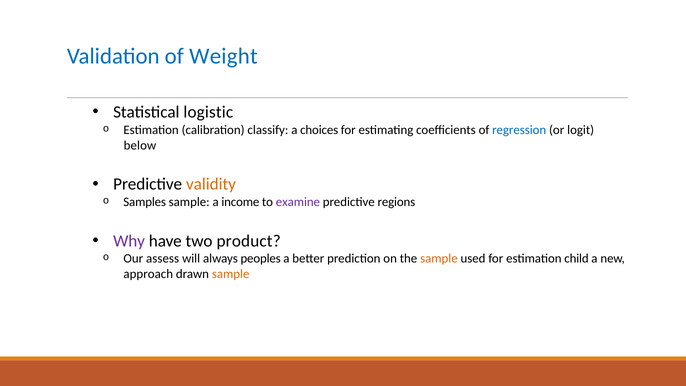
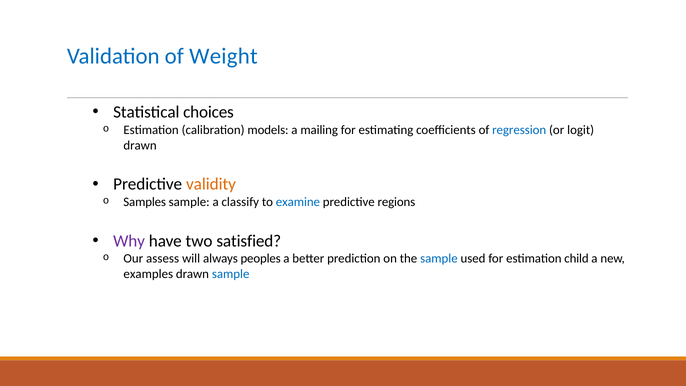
logistic: logistic -> choices (208, 112)
classify: classify -> models (268, 130)
choices: choices -> mailing (319, 130)
below: below -> drawn (140, 145)
income: income -> classify (240, 202)
examine colour: purple -> blue (298, 202)
product: product -> satisfied (249, 241)
sample colour: orange -> blue (439, 259)
approach: approach -> examples (148, 274)
sample colour: orange -> blue (231, 274)
